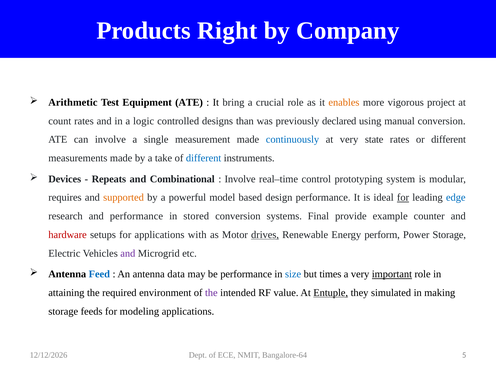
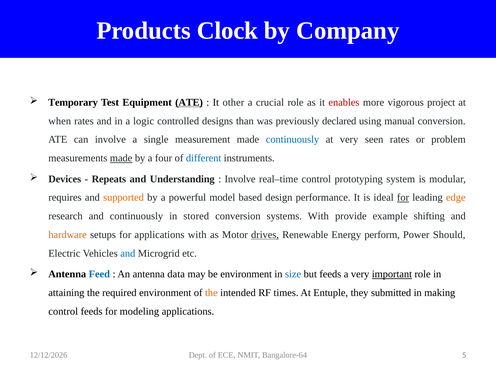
Right: Right -> Clock (227, 31)
Arithmetic: Arithmetic -> Temporary (73, 102)
ATE underline: none -> present (189, 102)
bring: bring -> other (233, 102)
enables colour: orange -> red (344, 102)
count: count -> when (60, 121)
state: state -> seen (374, 140)
or different: different -> problem (448, 140)
made underline: none -> present (121, 158)
take: take -> four (164, 158)
Combinational: Combinational -> Understanding (182, 179)
edge colour: blue -> orange (456, 198)
and performance: performance -> continuously (136, 216)
systems Final: Final -> With (318, 216)
counter: counter -> shifting (429, 216)
hardware colour: red -> orange (68, 235)
Power Storage: Storage -> Should (449, 235)
and colour: purple -> blue (128, 253)
be performance: performance -> environment (246, 274)
but times: times -> feeds (330, 274)
the colour: purple -> orange (211, 293)
value: value -> times (286, 293)
Entuple underline: present -> none (331, 293)
simulated: simulated -> submitted (391, 293)
storage: storage -> control (63, 311)
